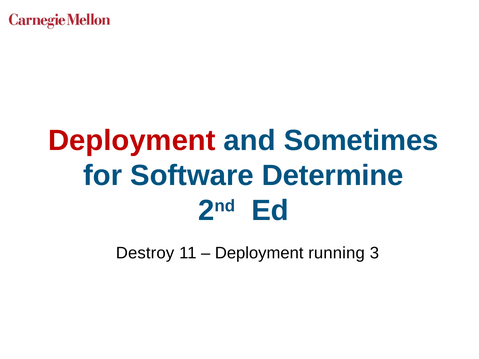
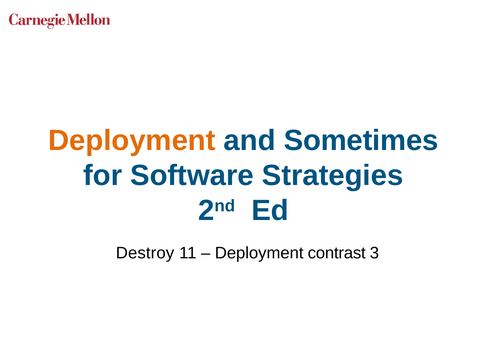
Deployment colour: red -> orange (132, 141)
Determine: Determine -> Strategies (333, 176)
running: running -> contrast (337, 253)
